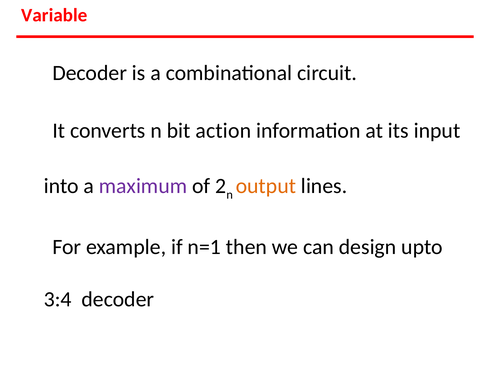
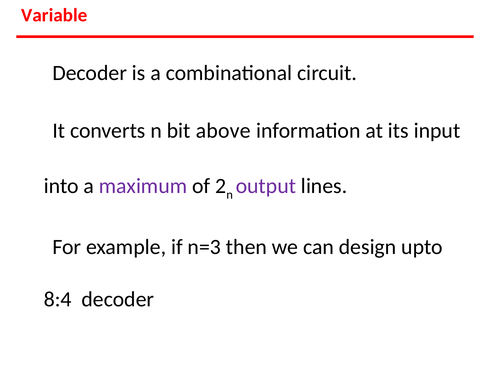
action: action -> above (223, 131)
output colour: orange -> purple (266, 186)
n=1: n=1 -> n=3 (204, 247)
3:4: 3:4 -> 8:4 (58, 300)
